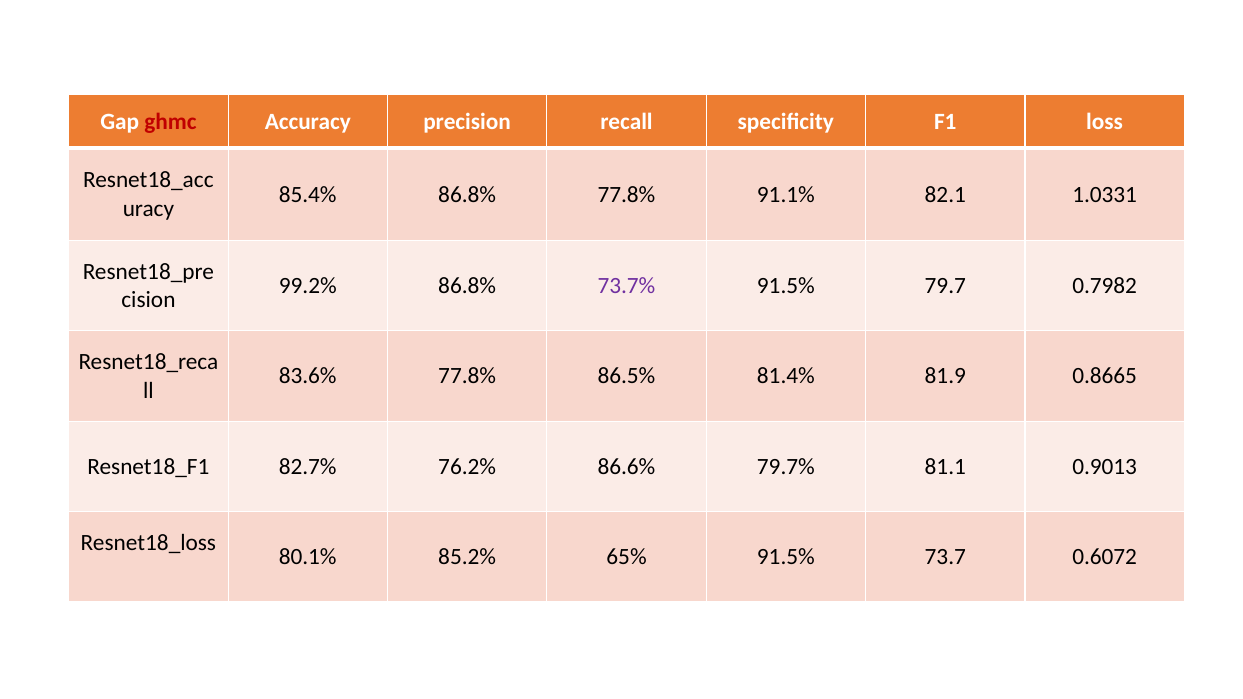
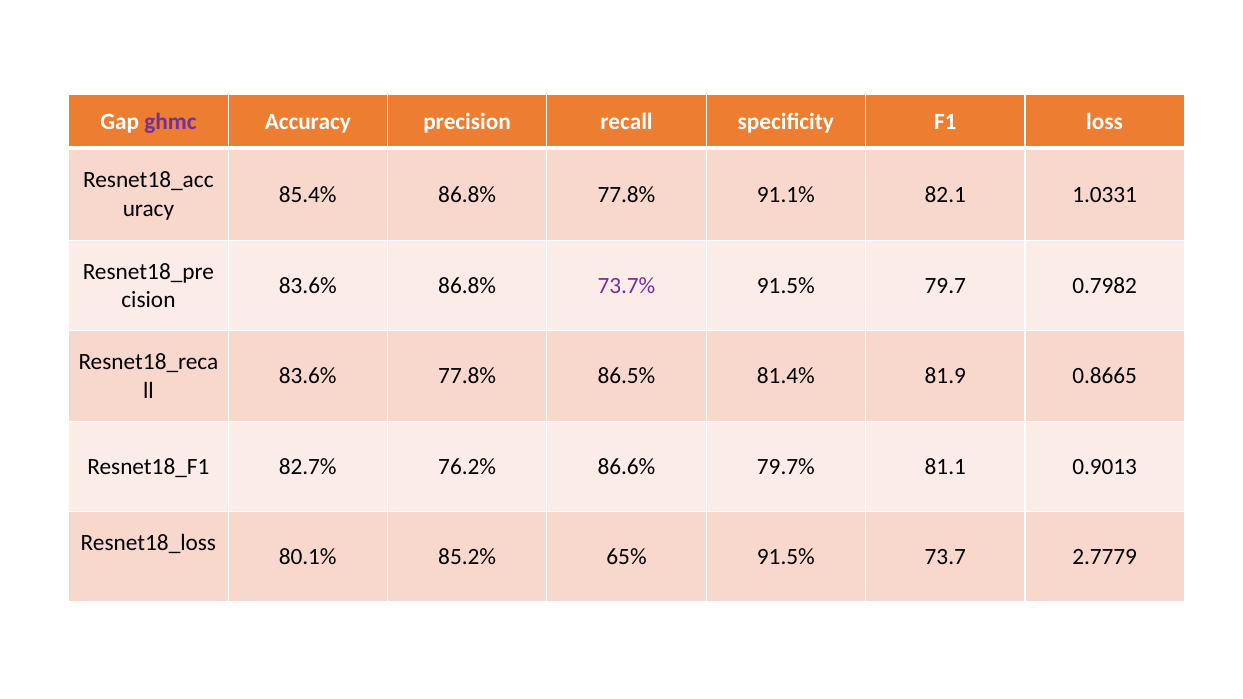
ghmc colour: red -> purple (170, 122)
99.2%: 99.2% -> 83.6% (308, 286)
0.6072: 0.6072 -> 2.7779 (1105, 557)
